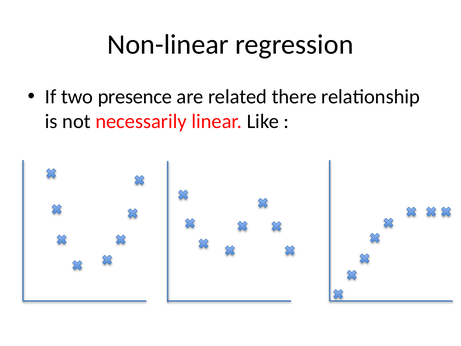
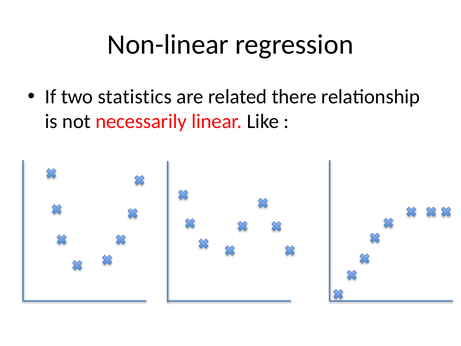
presence: presence -> statistics (135, 97)
